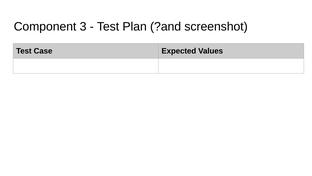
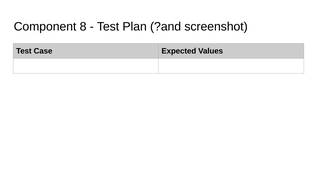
3: 3 -> 8 (83, 26)
